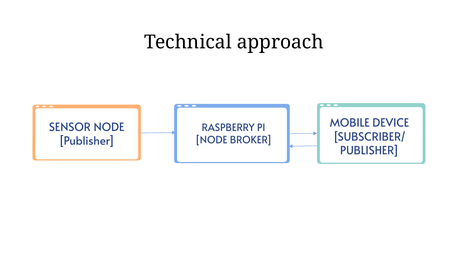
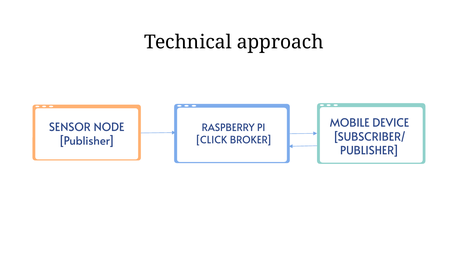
NODE: NODE -> CLICK (211, 140)
